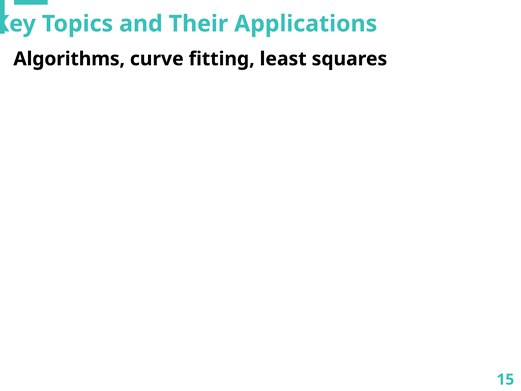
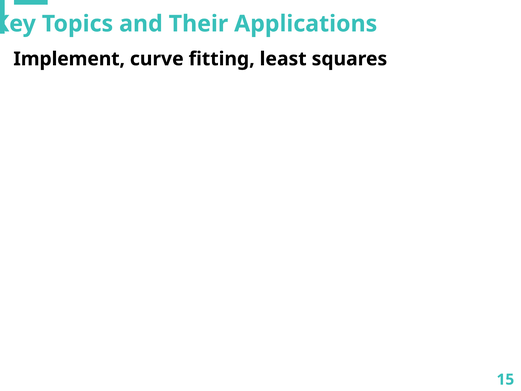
Algorithms: Algorithms -> Implement (69, 59)
